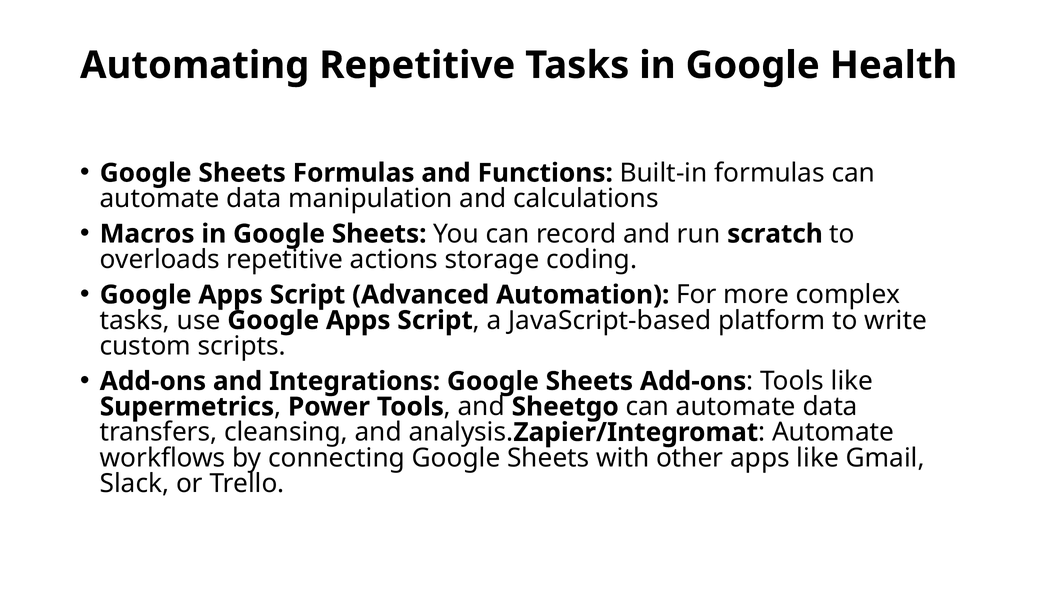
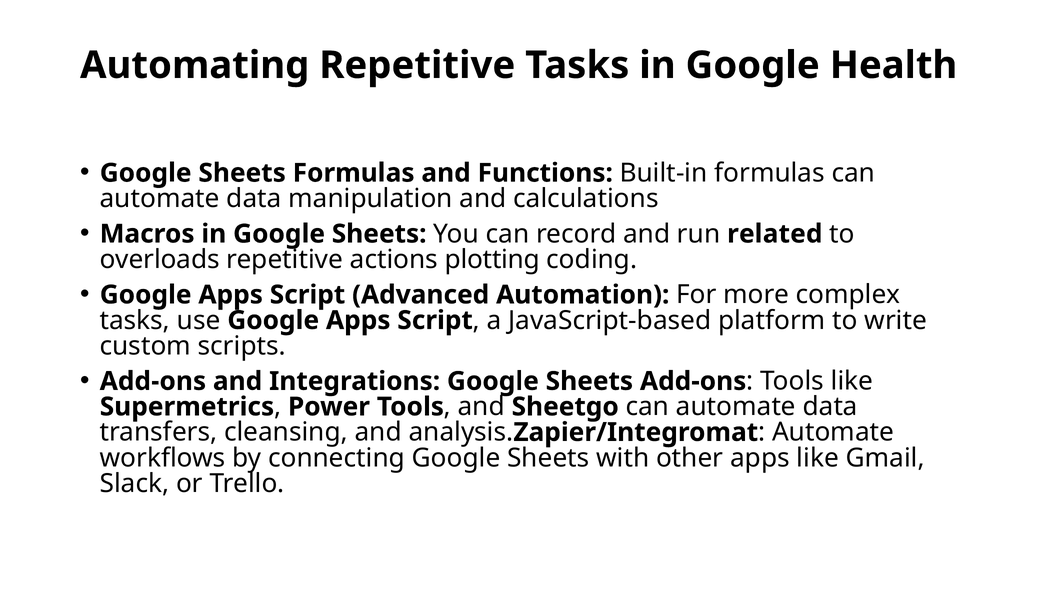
scratch: scratch -> related (775, 234)
storage: storage -> plotting (492, 259)
